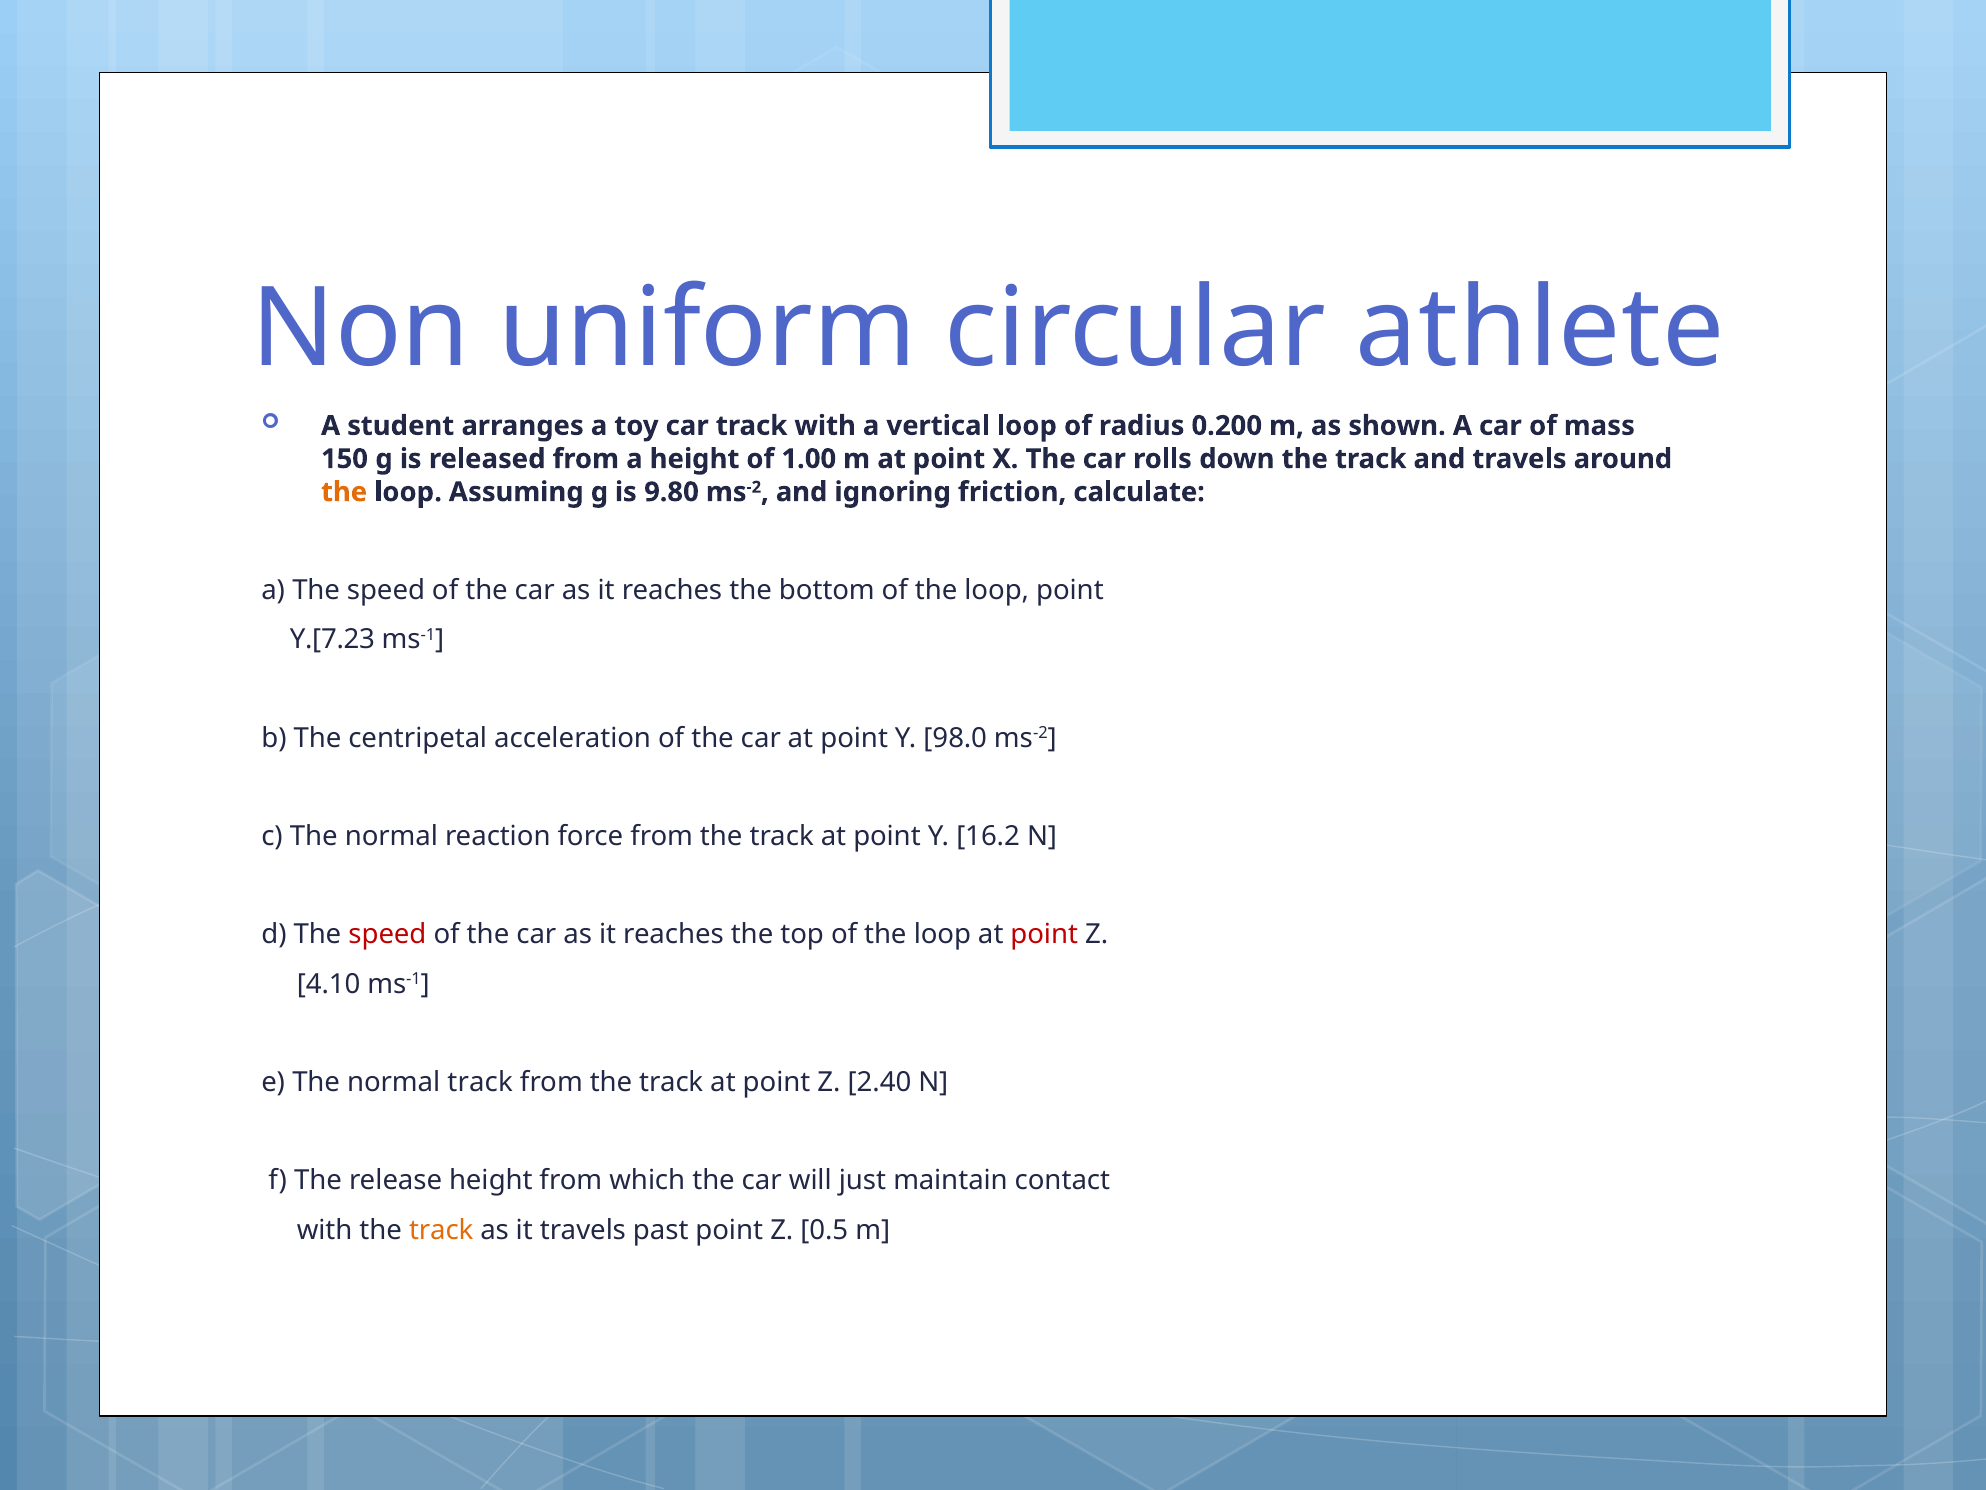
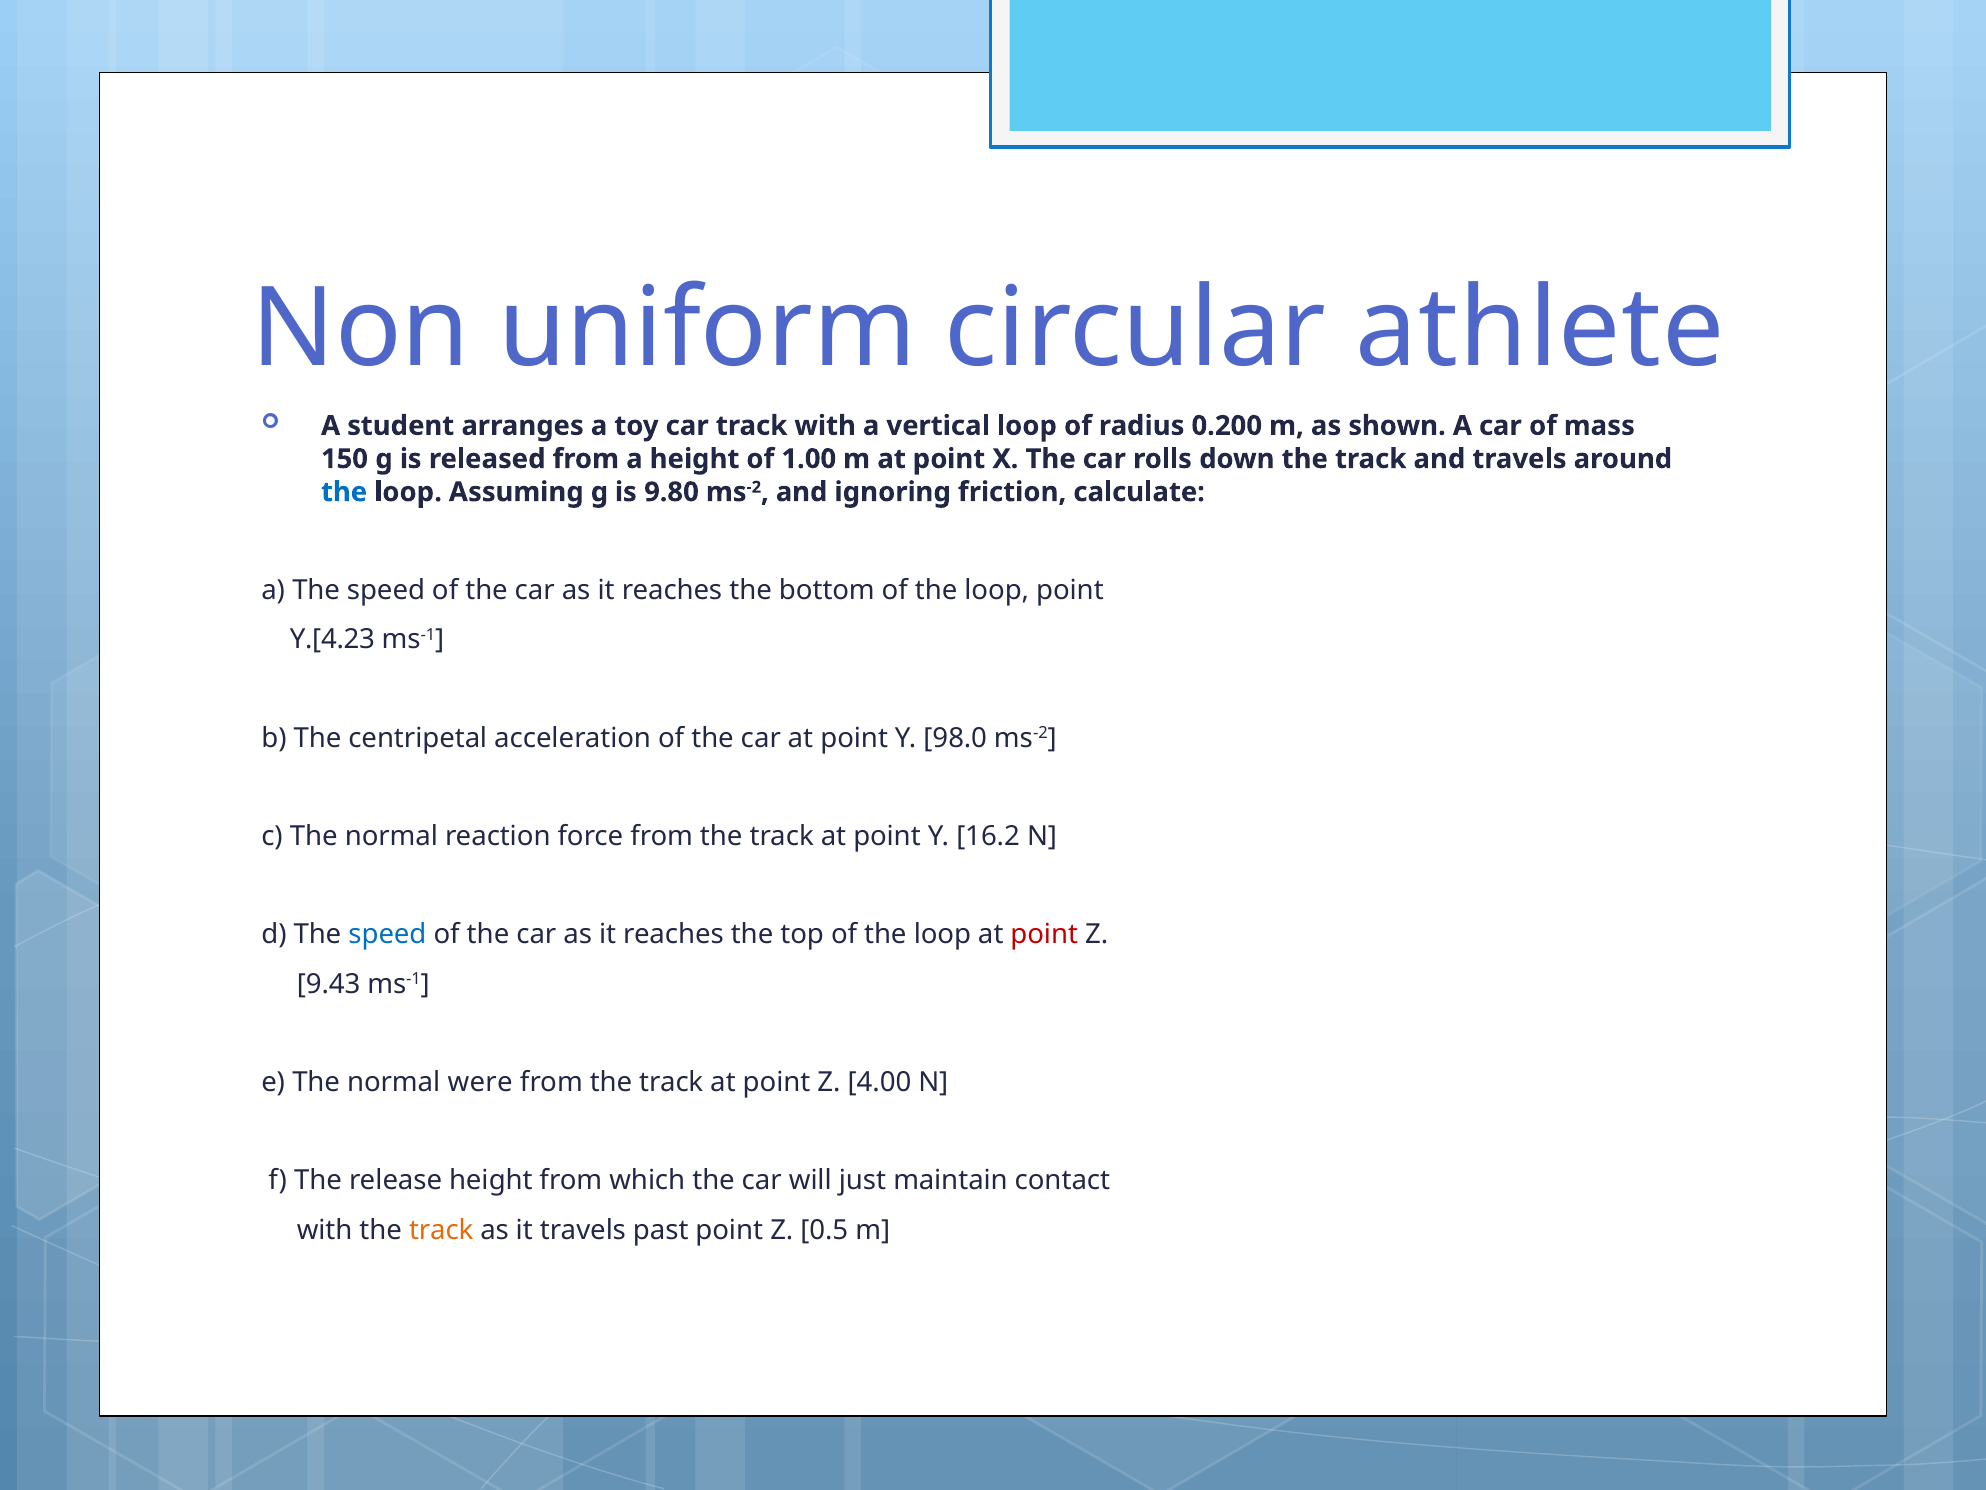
the colour: orange -> blue (344, 492)
Y.[7.23: Y.[7.23 -> Y.[4.23 (332, 639)
speed colour: red -> blue (387, 935)
4.10: 4.10 -> 9.43 (329, 984)
normal track: track -> were (480, 1082)
2.40: 2.40 -> 4.00 (879, 1082)
